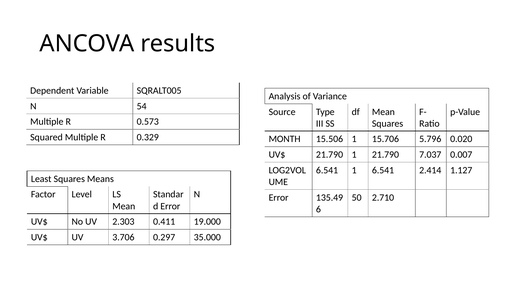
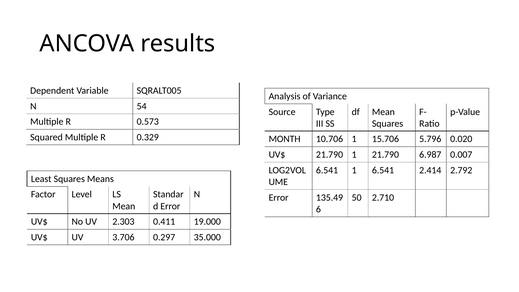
15.506: 15.506 -> 10.706 (330, 139)
7.037: 7.037 -> 6.987 (430, 155)
1.127: 1.127 -> 2.792 (461, 170)
